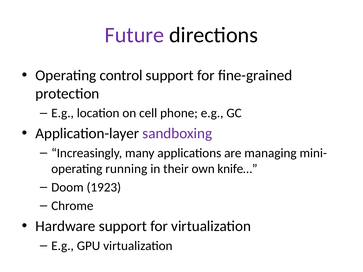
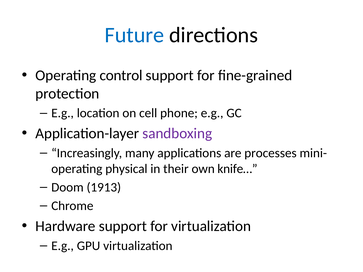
Future colour: purple -> blue (134, 35)
managing: managing -> processes (270, 153)
running: running -> physical (126, 169)
1923: 1923 -> 1913 (104, 187)
